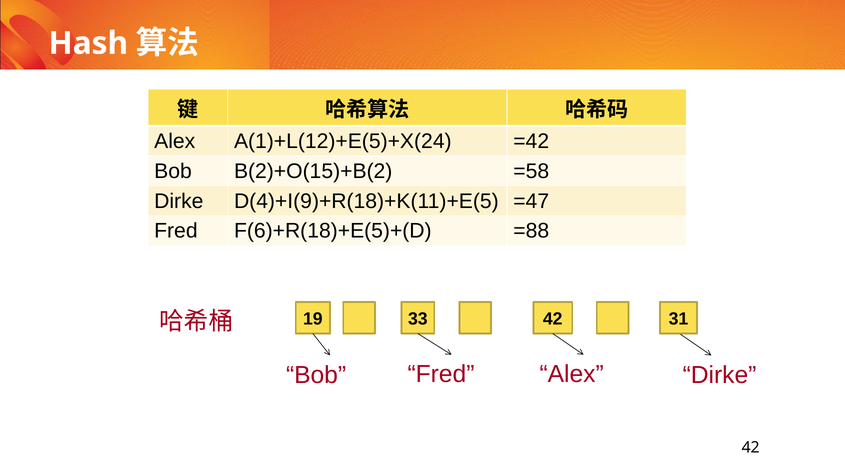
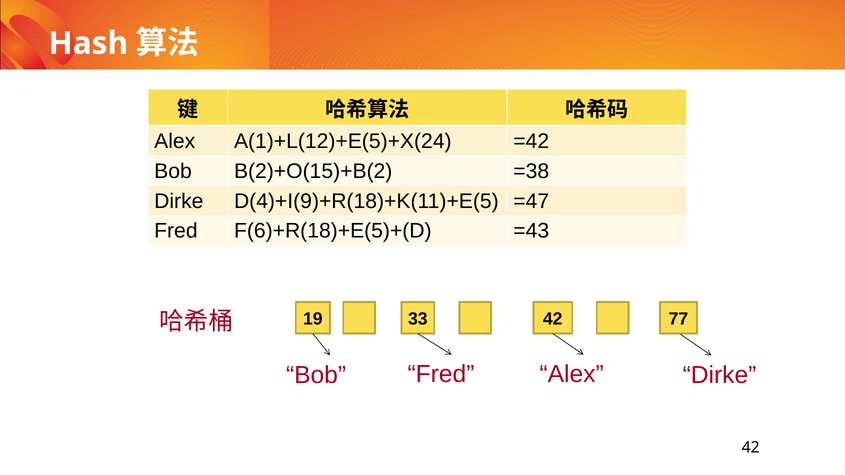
=58: =58 -> =38 (531, 171)
=88: =88 -> =43 (531, 231)
31: 31 -> 77 (679, 319)
